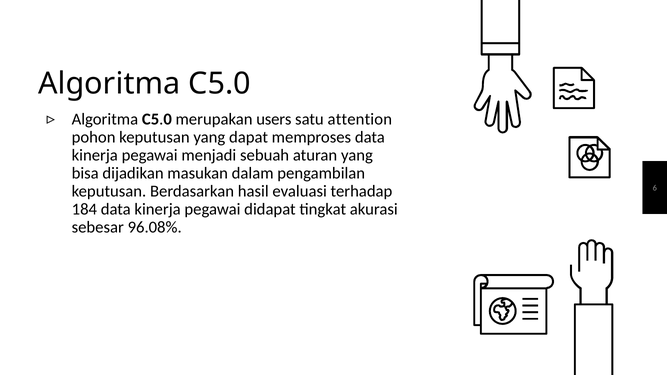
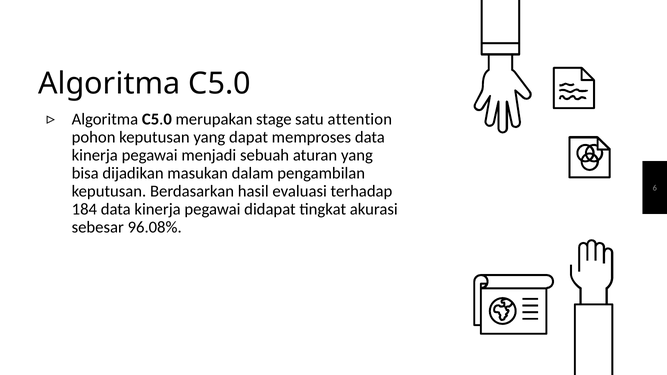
users: users -> stage (274, 119)
